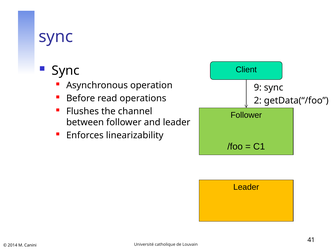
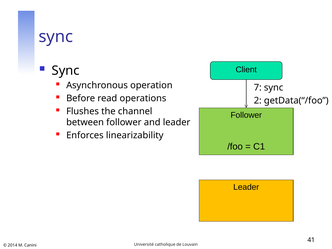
9: 9 -> 7 (258, 88)
